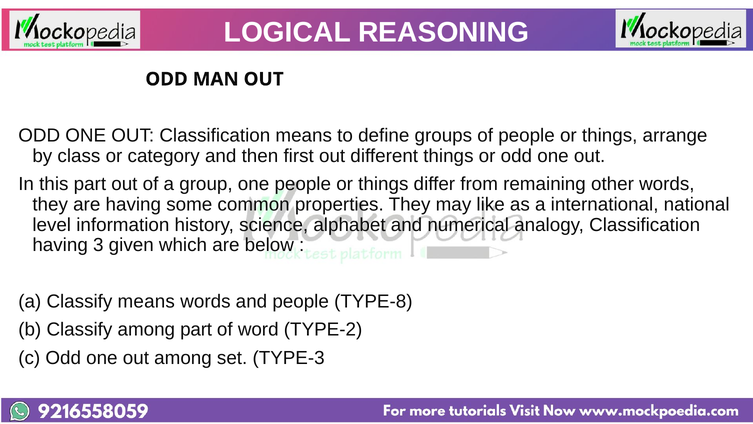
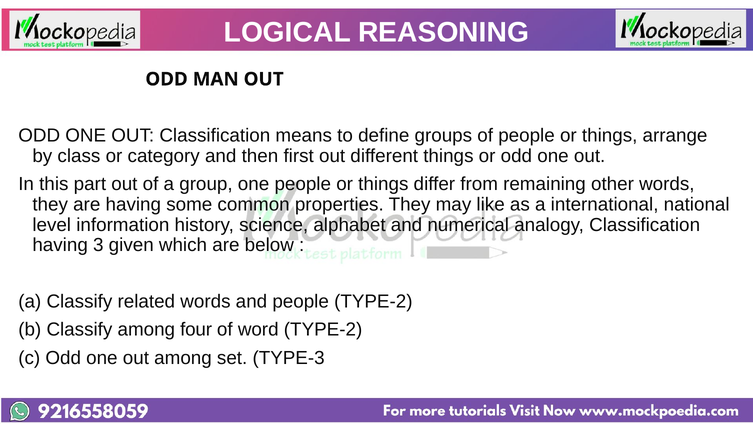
Classify means: means -> related (146, 301)
people TYPE-8: TYPE-8 -> TYPE-2 (373, 301)
among part: part -> four (196, 329)
